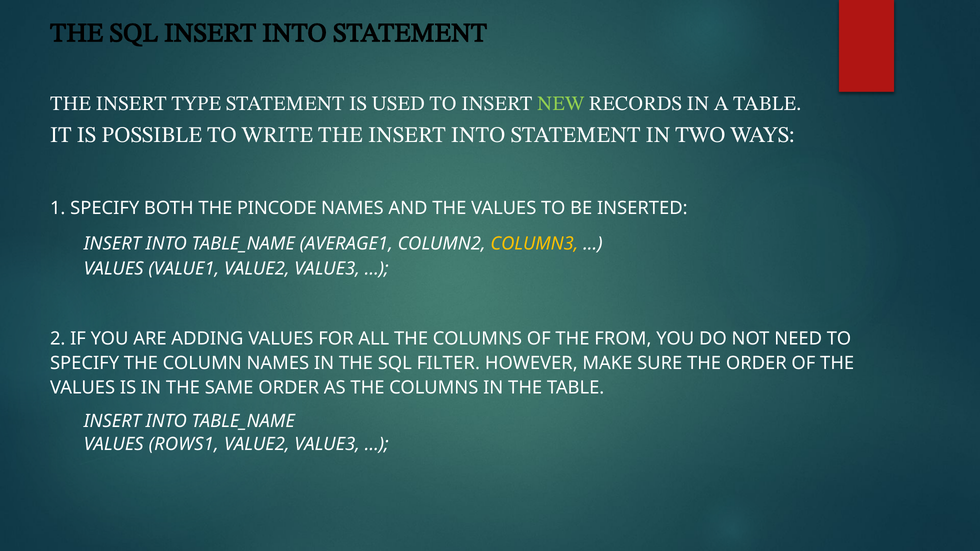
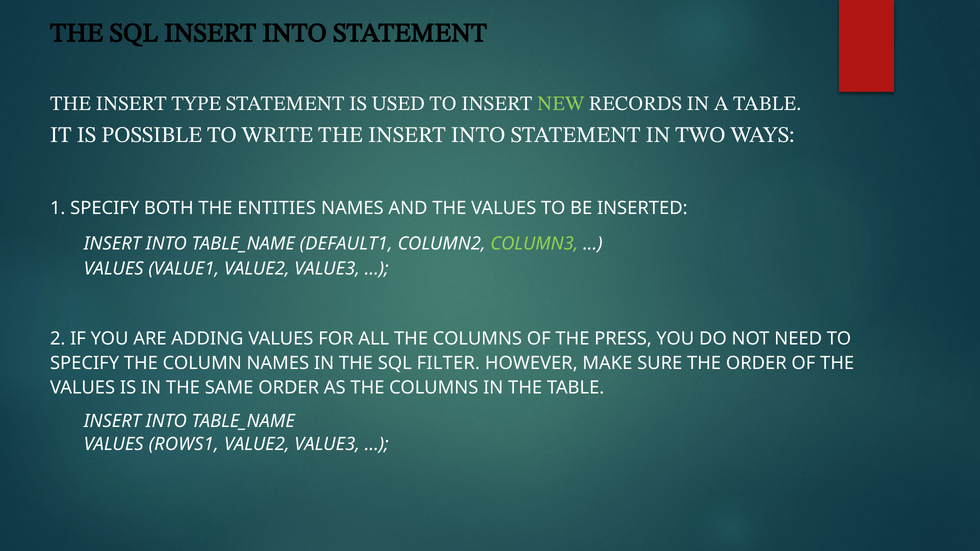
PINCODE: PINCODE -> ENTITIES (277, 208)
AVERAGE1: AVERAGE1 -> DEFAULT1 (346, 244)
COLUMN3 colour: yellow -> light green (534, 244)
FROM: FROM -> PRESS (623, 339)
